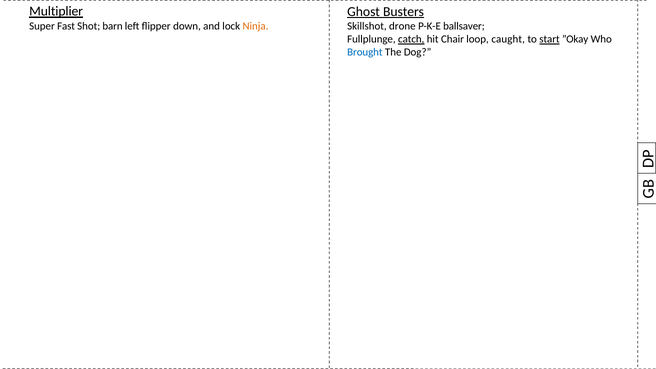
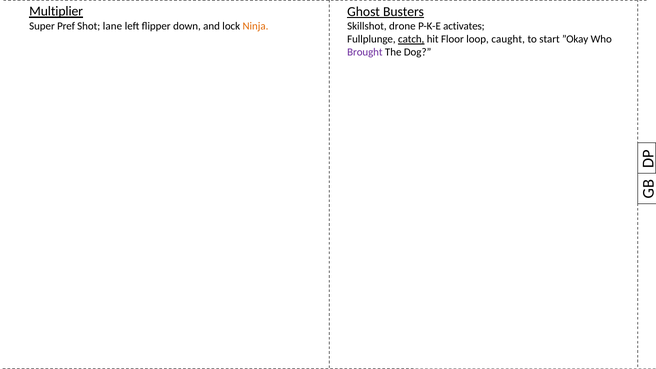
Fast: Fast -> Pref (66, 26)
barn: barn -> lane (112, 26)
ballsaver: ballsaver -> activates (464, 26)
Chair: Chair -> Floor (452, 39)
start underline: present -> none (550, 39)
Brought colour: blue -> purple (365, 52)
